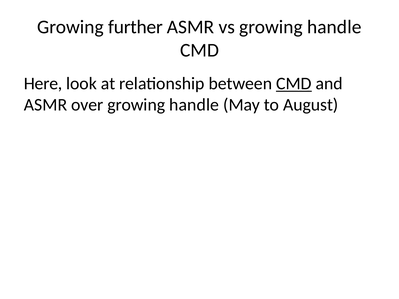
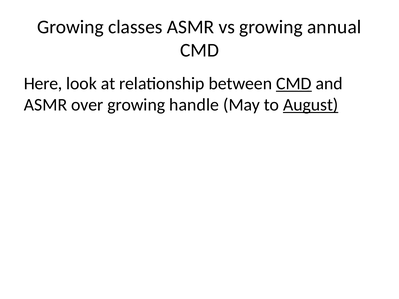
further: further -> classes (135, 27)
vs growing handle: handle -> annual (334, 27)
August underline: none -> present (311, 105)
